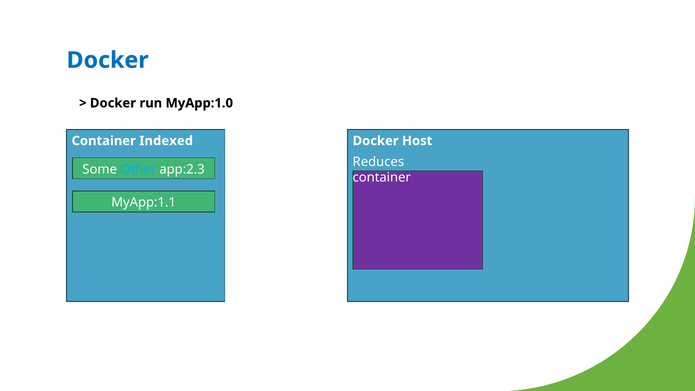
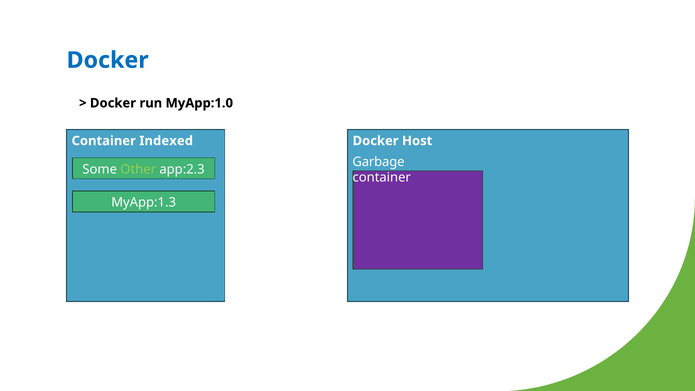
Reduces: Reduces -> Garbage (378, 162)
Other colour: light blue -> light green (138, 169)
MyApp:1.1: MyApp:1.1 -> MyApp:1.3 (144, 202)
